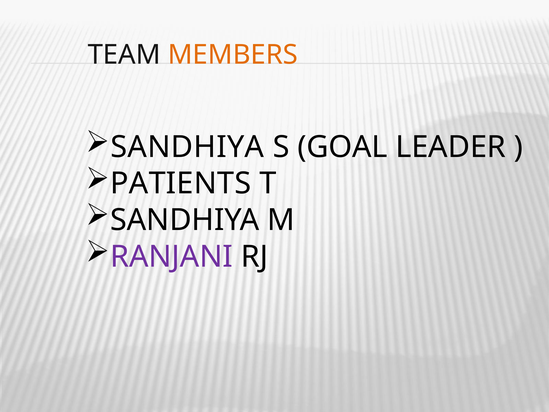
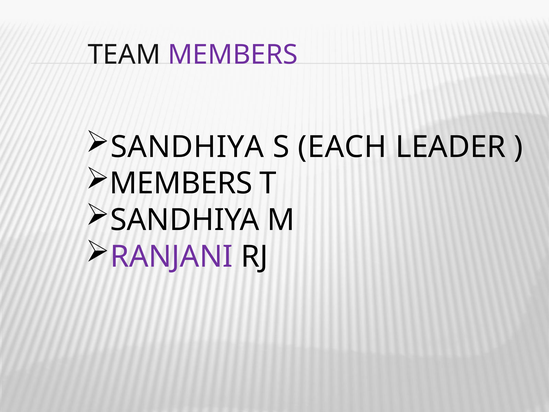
MEMBERS colour: orange -> purple (233, 55)
GOAL: GOAL -> EACH (342, 147)
PATIENTS: PATIENTS -> MEMBERS (181, 183)
